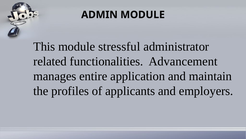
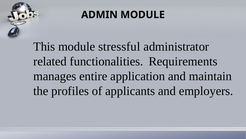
Advancement: Advancement -> Requirements (183, 61)
